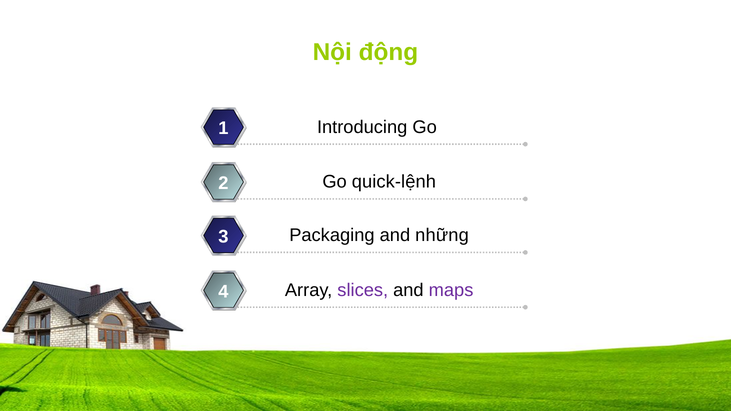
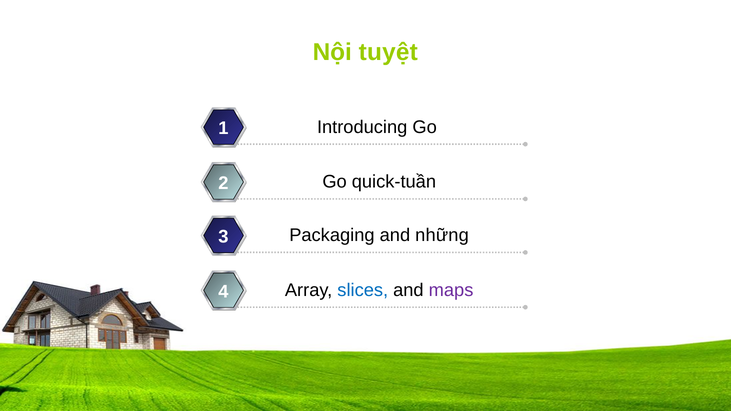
động: động -> tuyệt (388, 52)
quick-lệnh: quick-lệnh -> quick-tuần (394, 182)
slices colour: purple -> blue (363, 290)
